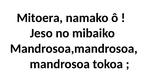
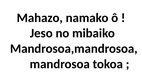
Mitoera: Mitoera -> Mahazo (40, 18)
